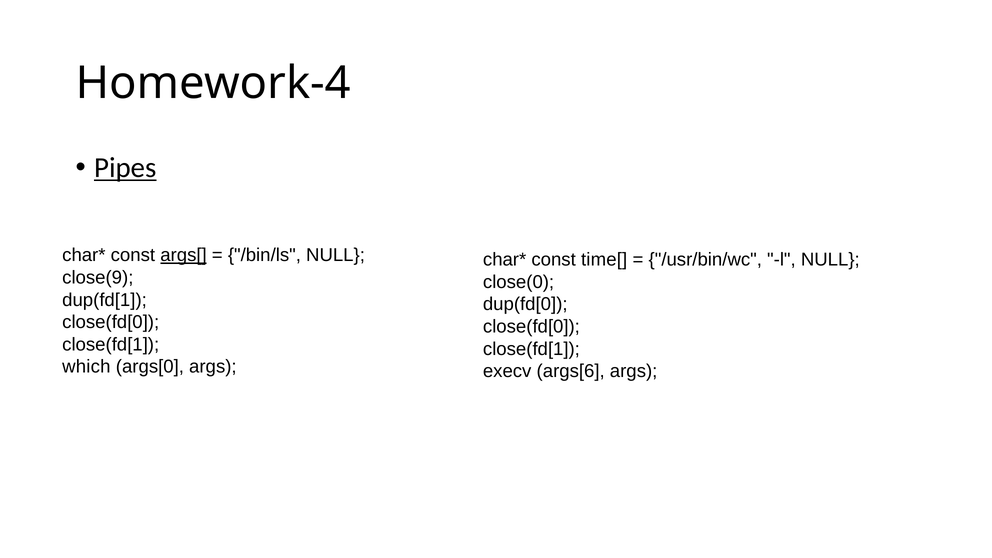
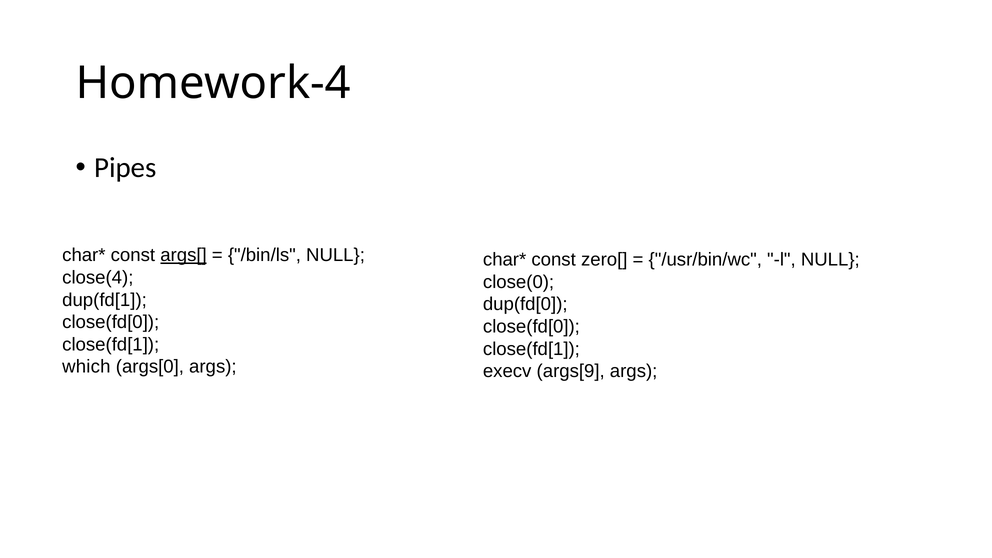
Pipes underline: present -> none (125, 168)
time[: time[ -> zero[ (604, 260)
close(9: close(9 -> close(4 (98, 278)
args[6: args[6 -> args[9 (571, 371)
